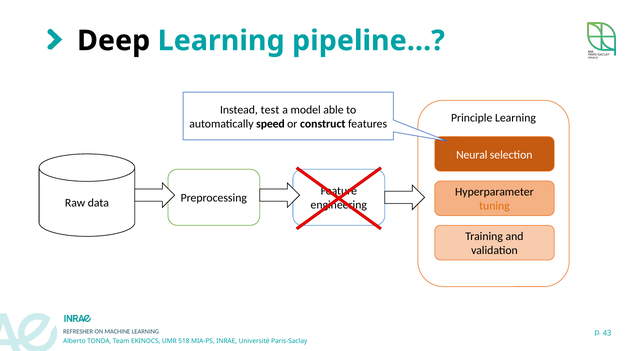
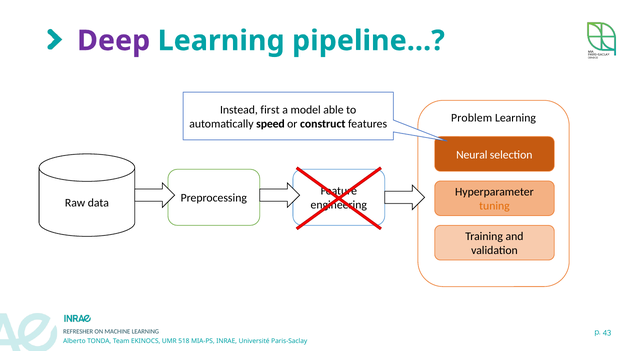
Deep colour: black -> purple (114, 41)
test: test -> first (270, 110)
Principle: Principle -> Problem (472, 118)
